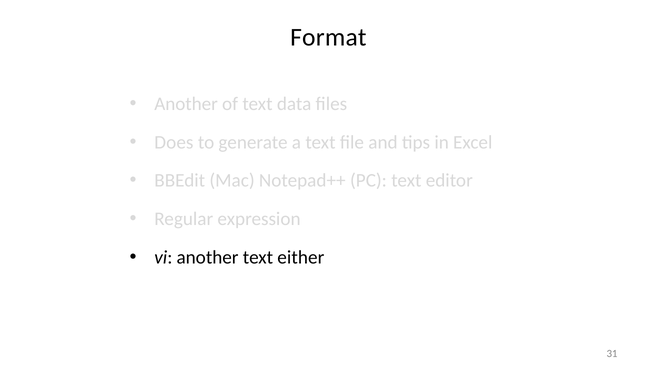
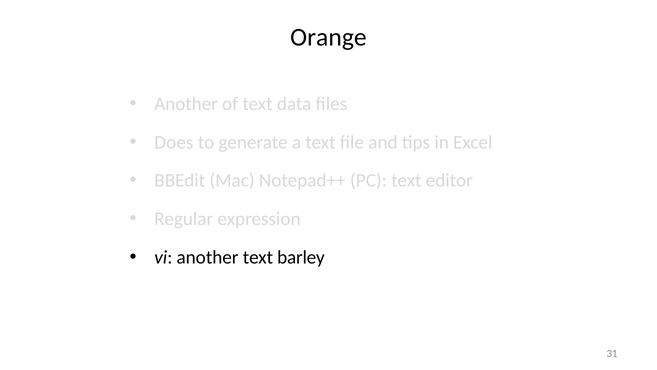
Format: Format -> Orange (328, 37)
either: either -> barley (301, 257)
